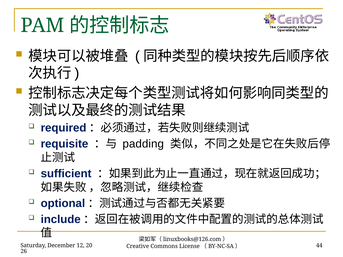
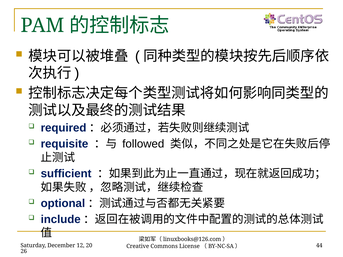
padding: padding -> followed (143, 144)
